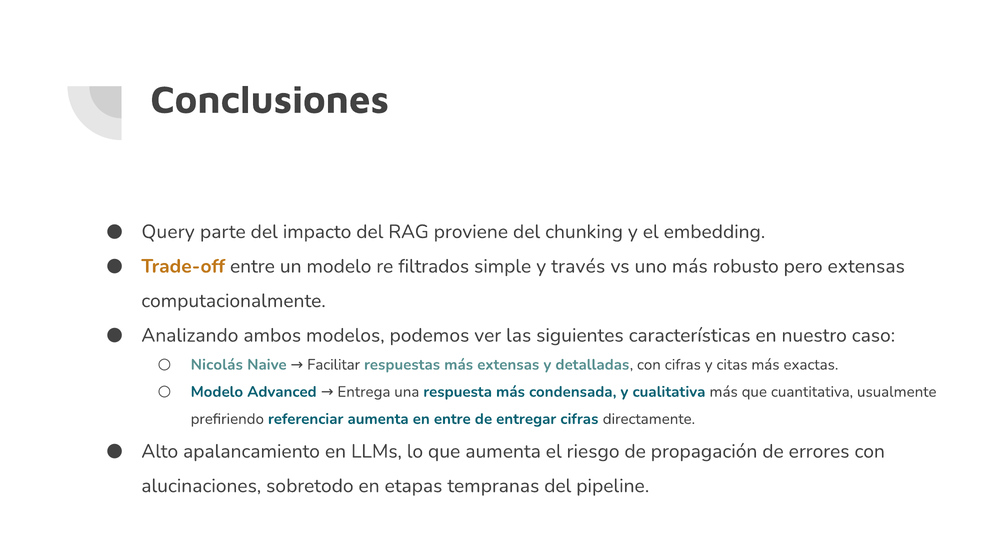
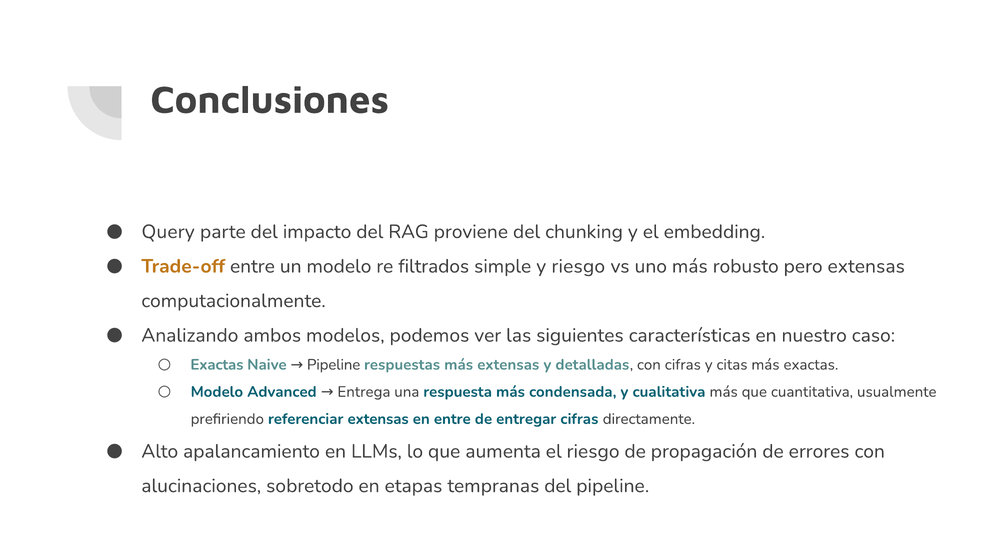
y través: través -> riesgo (578, 266)
Nicolás: Nicolás -> Exactas (217, 365)
Naive Facilitar: Facilitar -> Pipeline (334, 365)
referenciar aumenta: aumenta -> extensas (378, 419)
